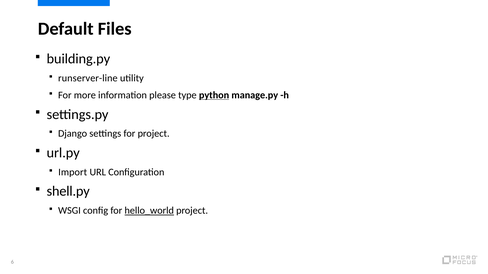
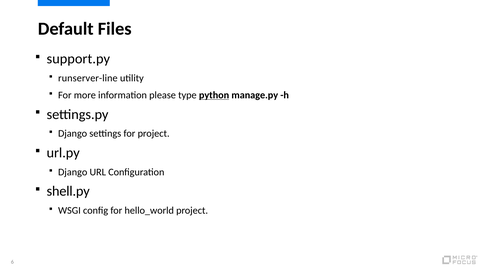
building.py: building.py -> support.py (78, 59)
Import: Import -> Django (73, 172)
hello_world underline: present -> none (149, 211)
